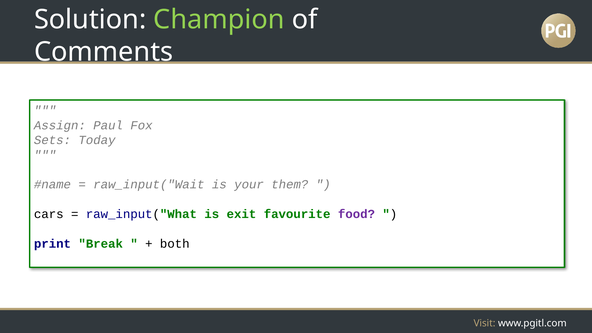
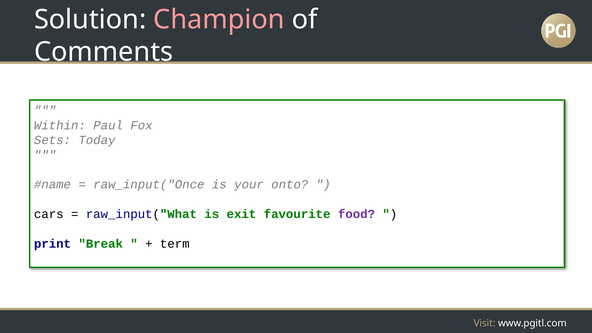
Champion colour: light green -> pink (219, 19)
Assign: Assign -> Within (60, 125)
raw_input("Wait: raw_input("Wait -> raw_input("Once (149, 185)
them: them -> onto (290, 185)
both: both -> term (175, 244)
